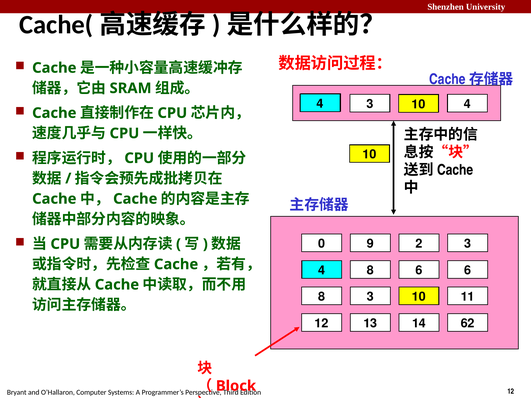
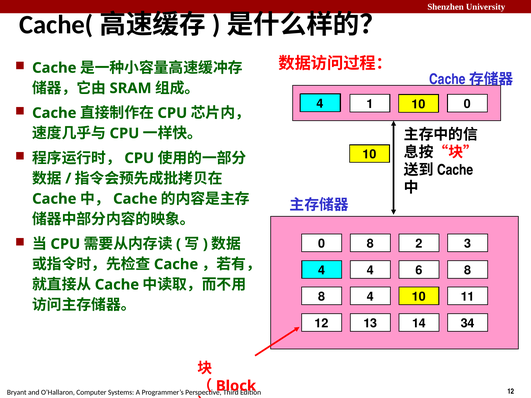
3: 3 -> 1 (370, 104)
4: 4 -> 0 (467, 104)
0 9: 9 -> 8 (370, 244)
8: 8 -> 4 (370, 270)
6 6: 6 -> 8 (468, 270)
3: 3 -> 4 (370, 297)
62: 62 -> 34 (468, 324)
